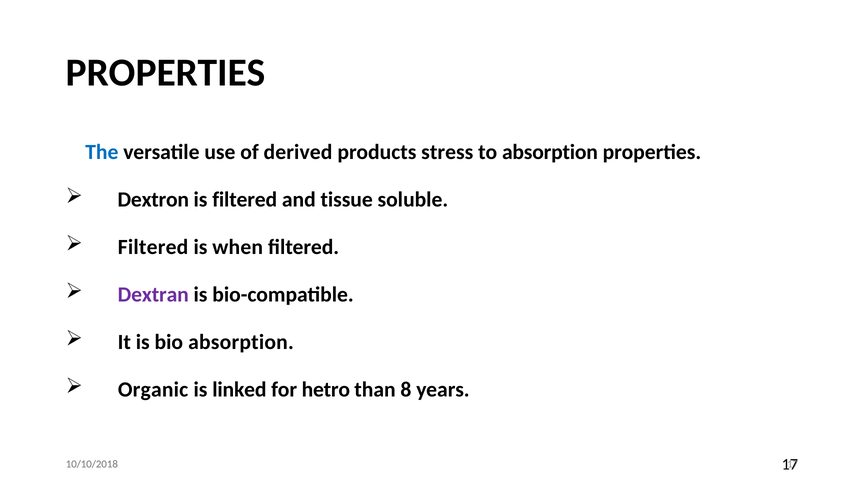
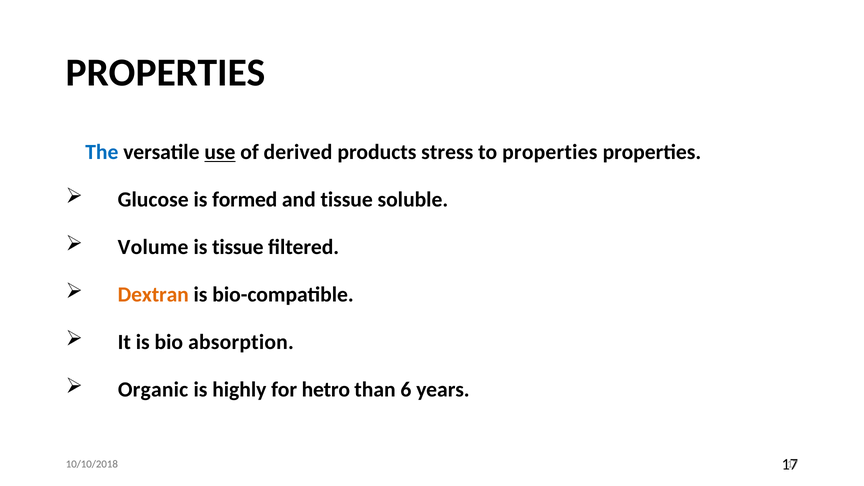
use underline: none -> present (220, 152)
to absorption: absorption -> properties (550, 152)
Dextron: Dextron -> Glucose (153, 200)
is filtered: filtered -> formed (245, 200)
Filtered: Filtered -> Volume (153, 247)
is when: when -> tissue (238, 247)
Dextran colour: purple -> orange (153, 295)
linked: linked -> highly (239, 390)
8: 8 -> 6 (406, 390)
